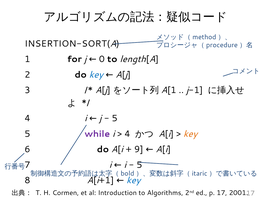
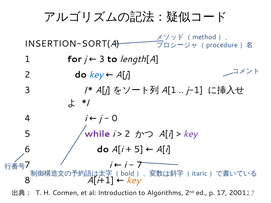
j 0: 0 -> 3 (102, 59)
5: 5 -> 0 (115, 119)
4: 4 -> 2 (127, 134)
key colour: orange -> purple (190, 134)
9: 9 -> 5 (139, 150)
5: 5 -> 7 (139, 165)
key colour: blue -> orange (134, 181)
